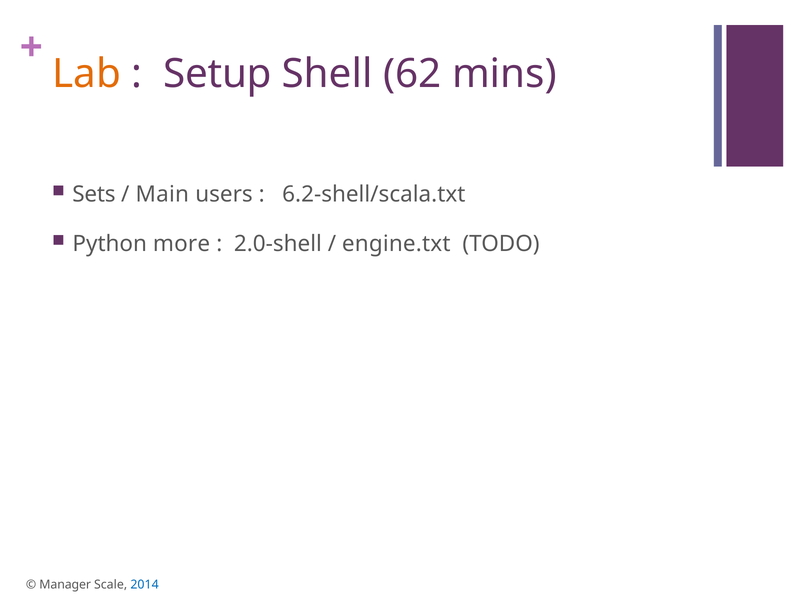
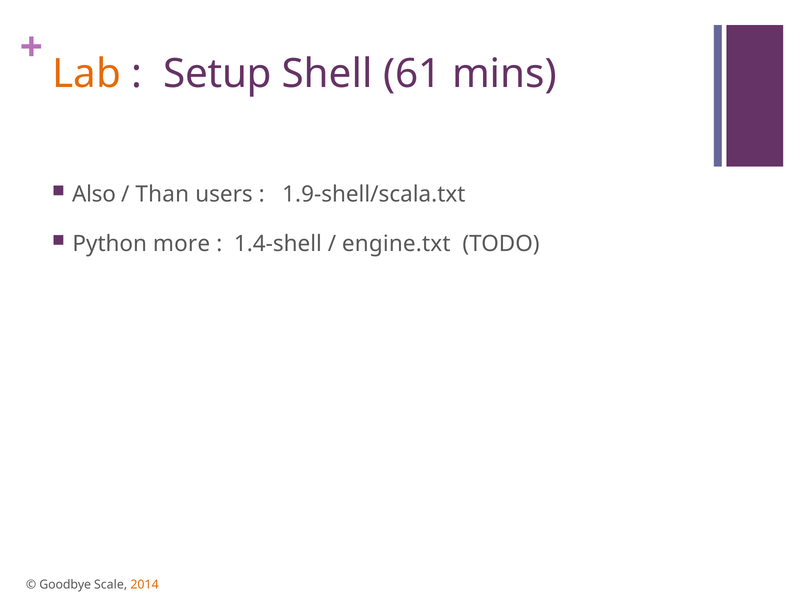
62: 62 -> 61 (412, 74)
Sets: Sets -> Also (94, 194)
Main: Main -> Than (162, 194)
6.2-shell/scala.txt: 6.2-shell/scala.txt -> 1.9-shell/scala.txt (374, 194)
2.0-shell: 2.0-shell -> 1.4-shell (278, 244)
Manager: Manager -> Goodbye (65, 584)
2014 colour: blue -> orange (145, 584)
